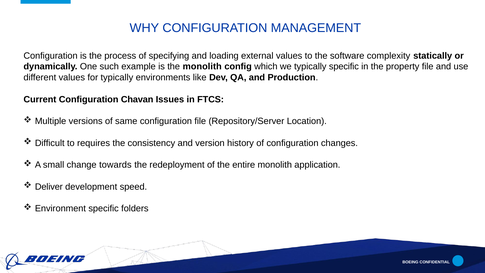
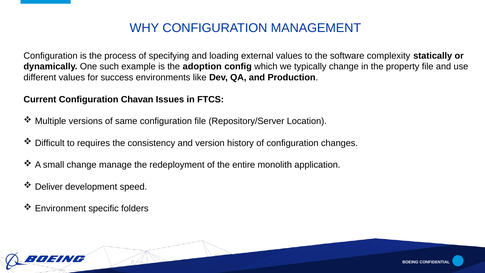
the monolith: monolith -> adoption (202, 67)
typically specific: specific -> change (344, 67)
for typically: typically -> success (117, 78)
towards: towards -> manage (115, 165)
